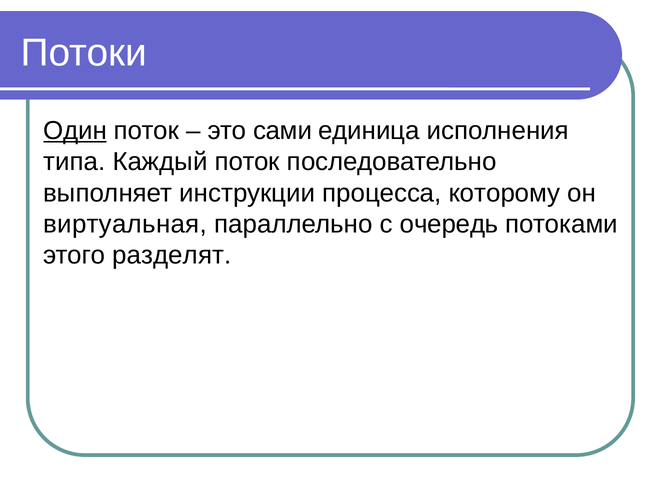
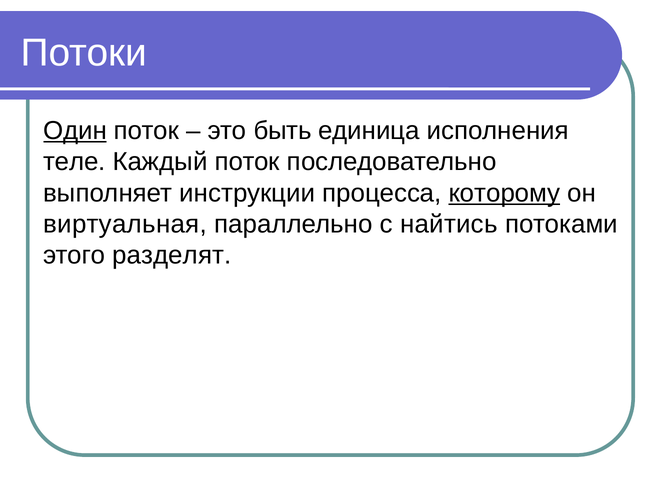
сами: сами -> быть (283, 131)
типа: типа -> теле (74, 162)
которому underline: none -> present (504, 193)
очередь: очередь -> найтись (449, 224)
